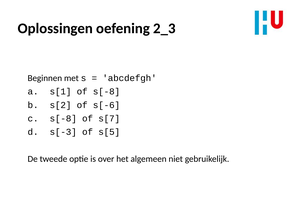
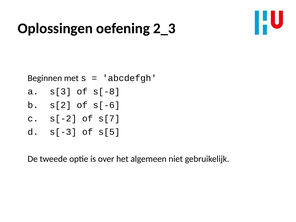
s[1: s[1 -> s[3 (60, 92)
s[-8: s[-8 -> s[-2 (63, 119)
